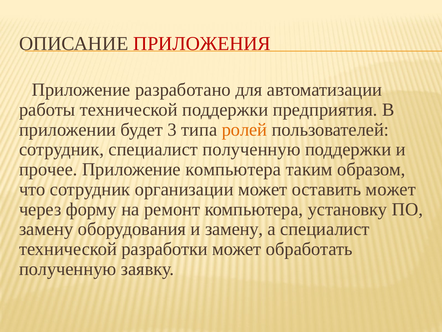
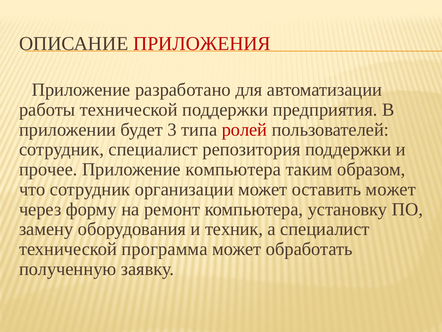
ролей colour: orange -> red (244, 129)
специалист полученную: полученную -> репозитория (252, 149)
и замену: замену -> техник (234, 229)
разработки: разработки -> программа (165, 249)
